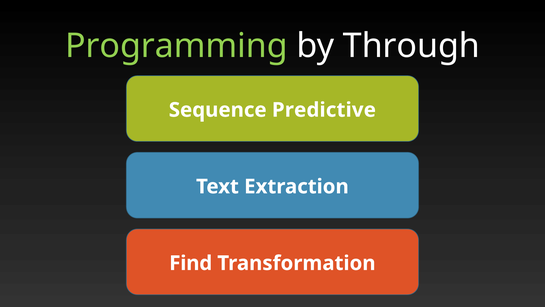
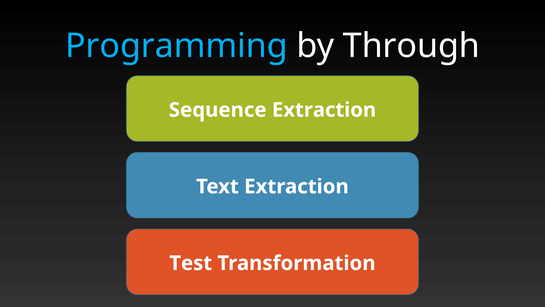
Programming colour: light green -> light blue (176, 46)
Sequence Predictive: Predictive -> Extraction (324, 110)
Find: Find -> Test (191, 263)
